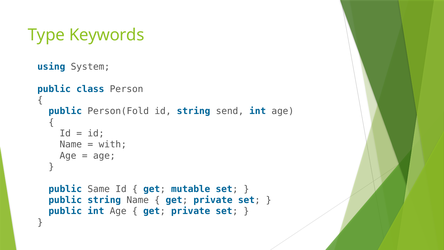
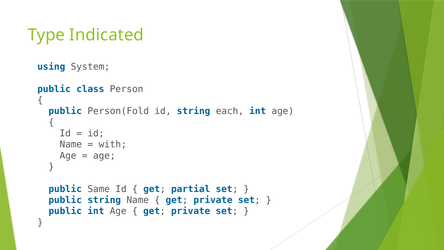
Keywords: Keywords -> Indicated (107, 35)
send: send -> each (230, 111)
mutable: mutable -> partial (191, 189)
